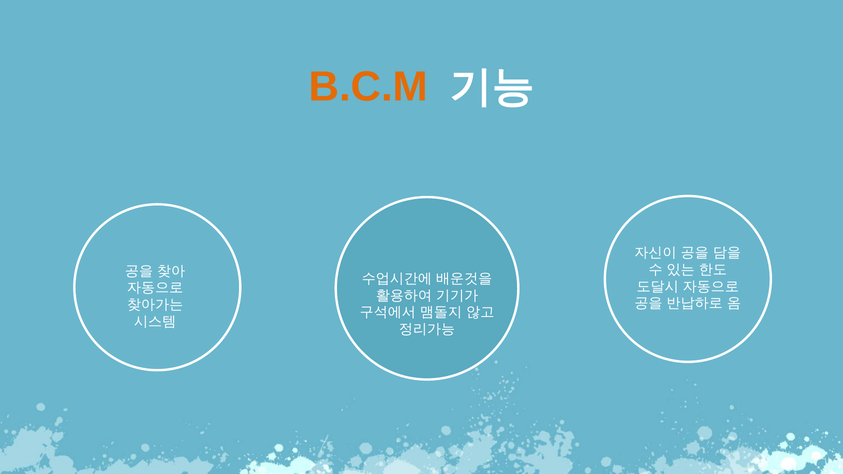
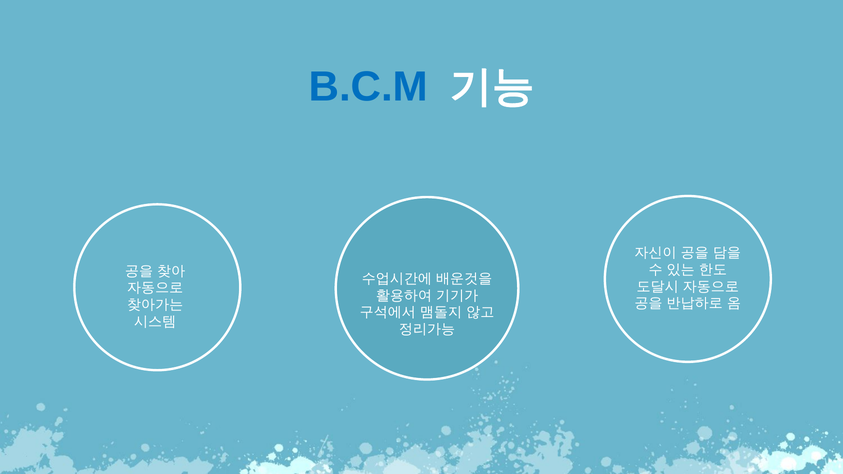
B.C.M colour: orange -> blue (368, 87)
